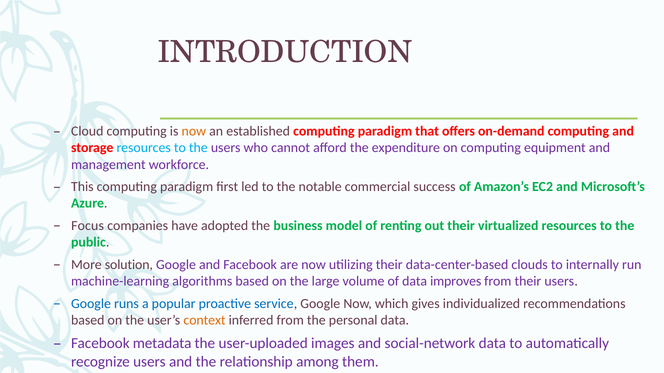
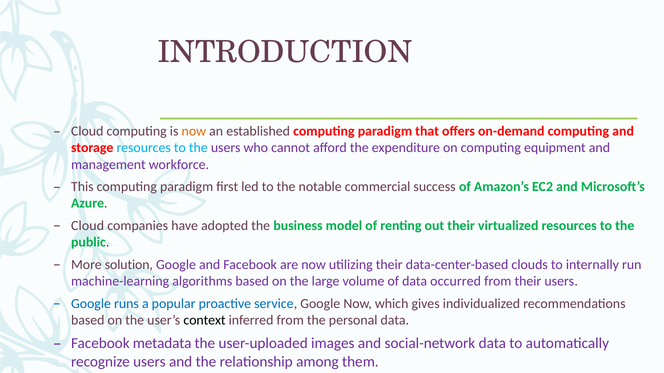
Focus: Focus -> Cloud (88, 226)
improves: improves -> occurred (456, 282)
context colour: orange -> black (205, 321)
